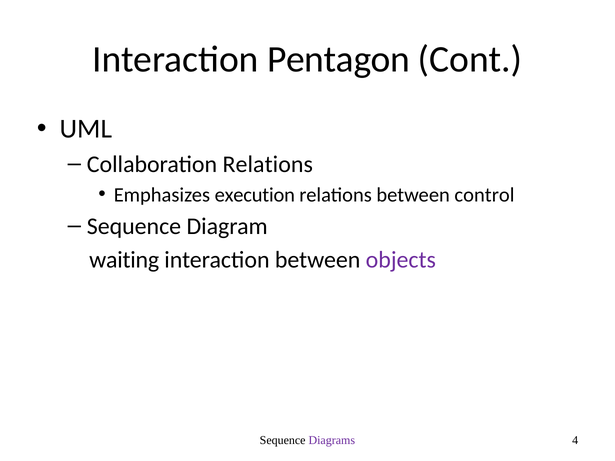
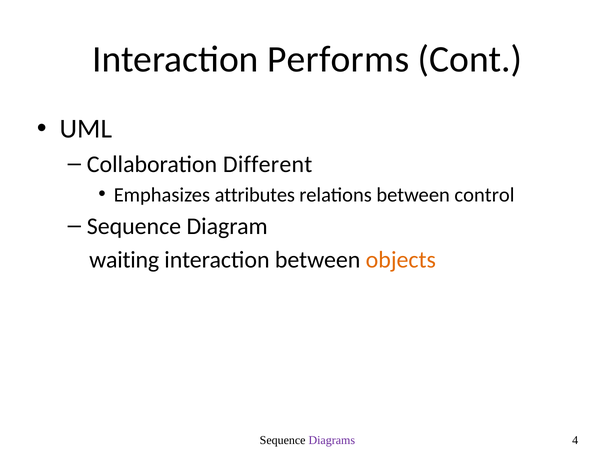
Pentagon: Pentagon -> Performs (338, 60)
Collaboration Relations: Relations -> Different (268, 164)
execution: execution -> attributes (255, 195)
objects colour: purple -> orange (401, 260)
